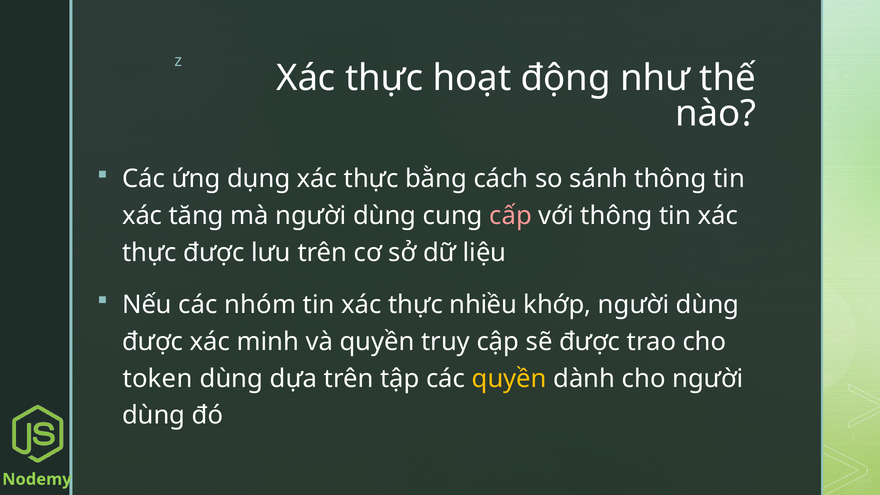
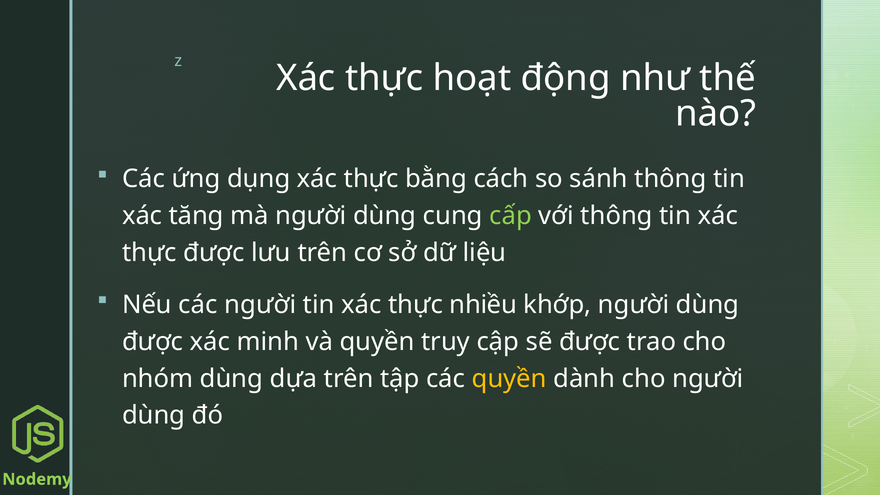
cấp colour: pink -> light green (511, 216)
các nhóm: nhóm -> người (260, 305)
token: token -> nhóm (158, 379)
